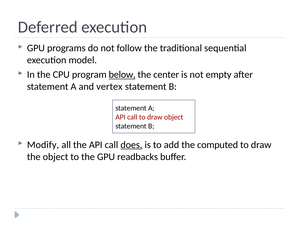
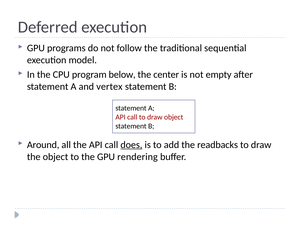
below underline: present -> none (122, 75)
Modify: Modify -> Around (43, 145)
computed: computed -> readbacks (218, 145)
readbacks: readbacks -> rendering (138, 157)
